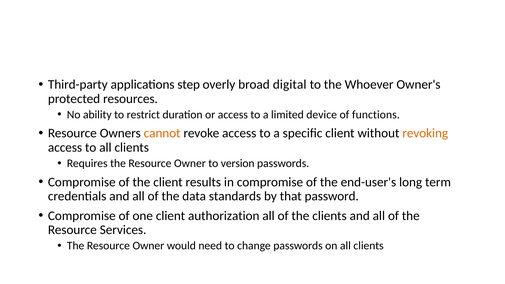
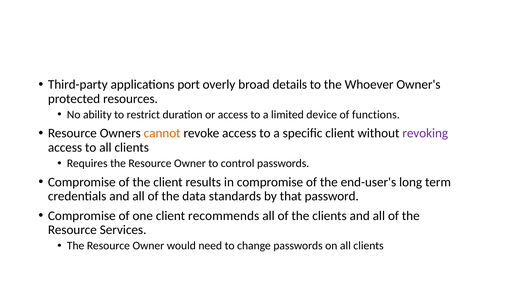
step: step -> port (189, 85)
digital: digital -> details (290, 85)
revoking colour: orange -> purple (425, 133)
version: version -> control (238, 163)
authorization: authorization -> recommends (224, 216)
